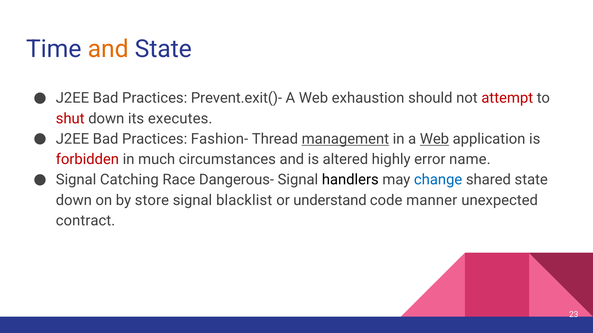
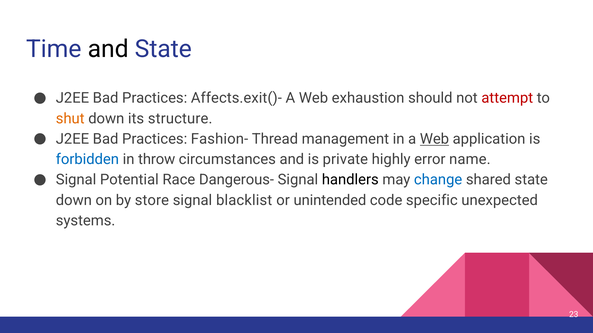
and colour: orange -> black (108, 49)
Prevent.exit()-: Prevent.exit()- -> Affects.exit()- (236, 98)
shut colour: red -> orange (70, 119)
executes: executes -> structure (180, 119)
management underline: present -> none (345, 139)
forbidden colour: red -> blue (87, 160)
much: much -> throw (157, 160)
altered: altered -> private (345, 160)
Catching: Catching -> Potential (129, 180)
understand: understand -> unintended (330, 201)
manner: manner -> specific (432, 201)
contract: contract -> systems (86, 221)
